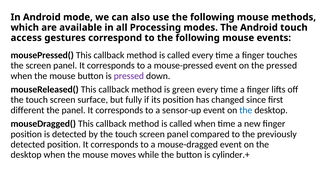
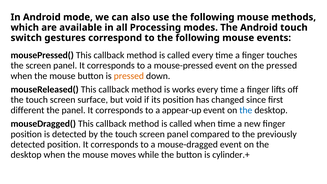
access: access -> switch (26, 38)
pressed colour: purple -> orange (129, 76)
green: green -> works (183, 90)
fully: fully -> void (134, 100)
sensor-up: sensor-up -> appear-up (182, 110)
